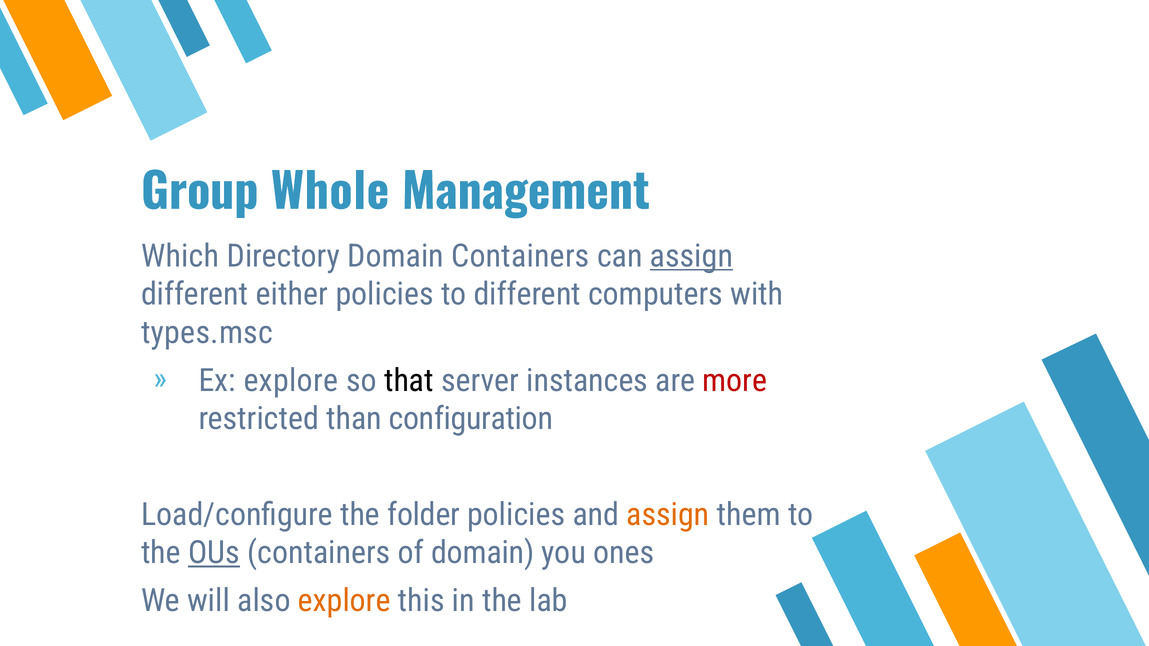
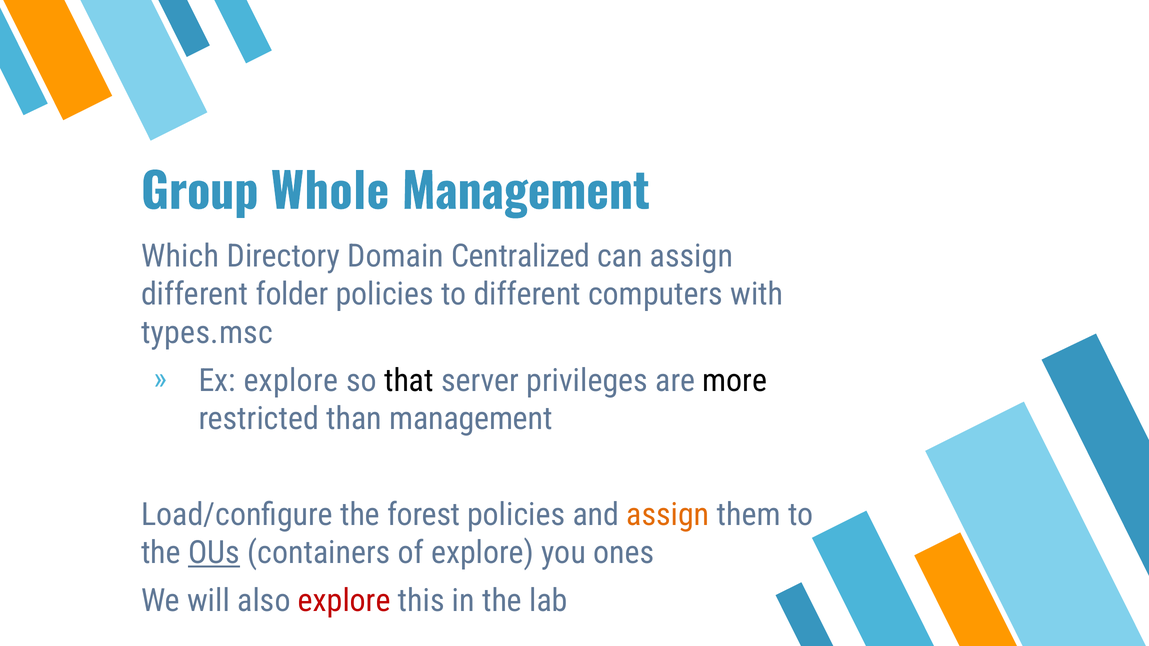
Domain Containers: Containers -> Centralized (521, 256)
assign underline: present -> none (691, 256)
either: either -> folder (292, 294)
instances: instances -> privileges (587, 381)
more colour: red -> black (735, 381)
than configuration: configuration -> management (471, 419)
folder: folder -> forest (424, 515)
of domain: domain -> explore (483, 553)
explore colour: orange -> red (344, 601)
